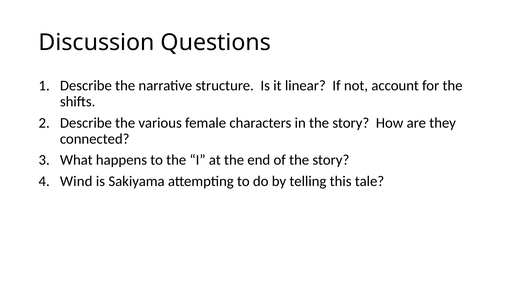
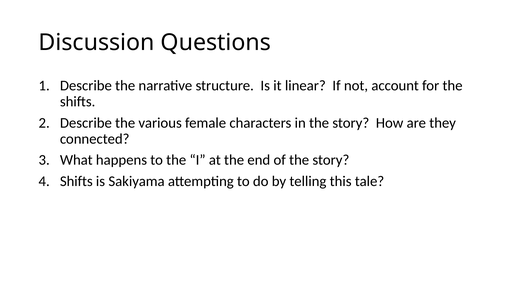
Wind: Wind -> Shifts (76, 181)
